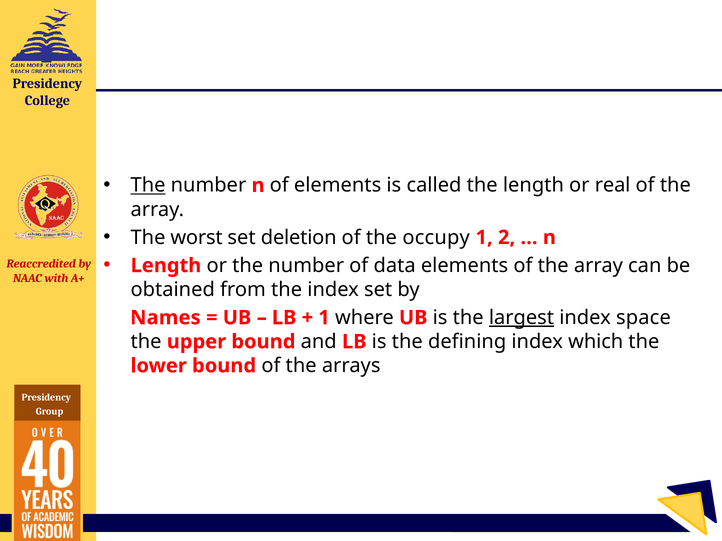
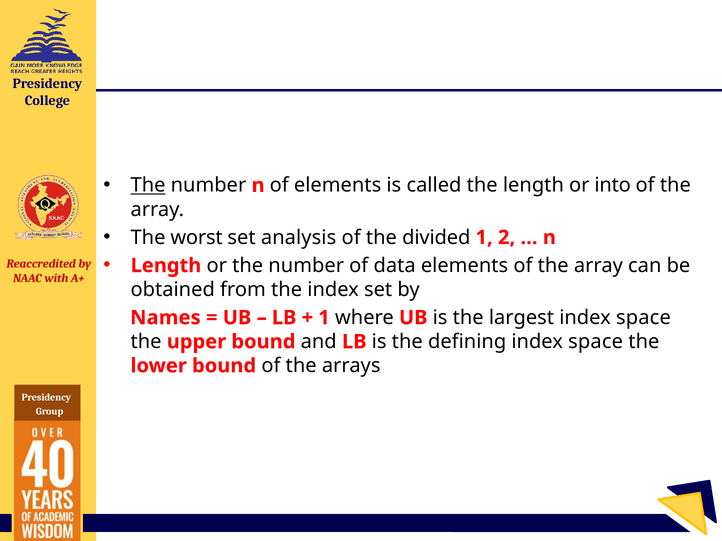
real: real -> into (613, 186)
deletion: deletion -> analysis (299, 238)
occupy: occupy -> divided (436, 238)
largest underline: present -> none (521, 318)
which: which -> space (596, 342)
